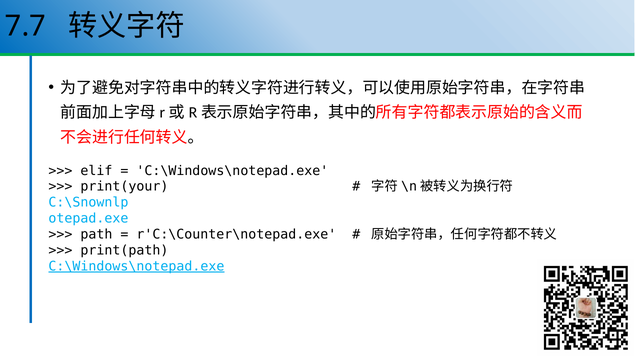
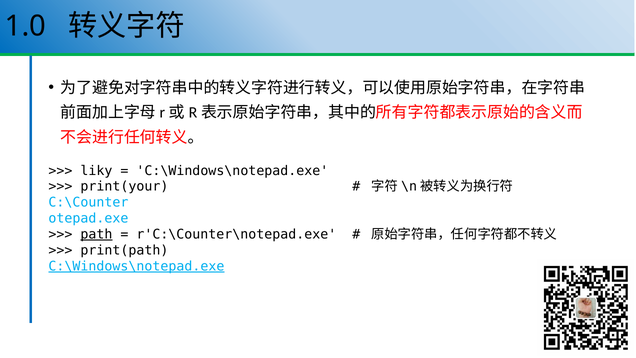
7.7: 7.7 -> 1.0 (25, 26)
elif: elif -> liky (96, 171)
C:\Snownlp: C:\Snownlp -> C:\Counter (88, 202)
path underline: none -> present (96, 234)
